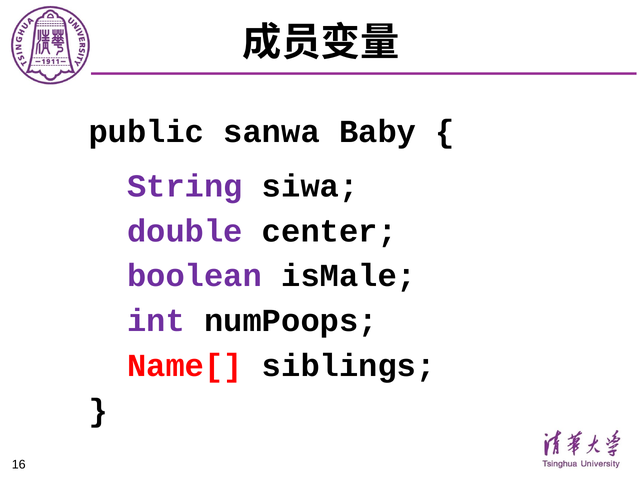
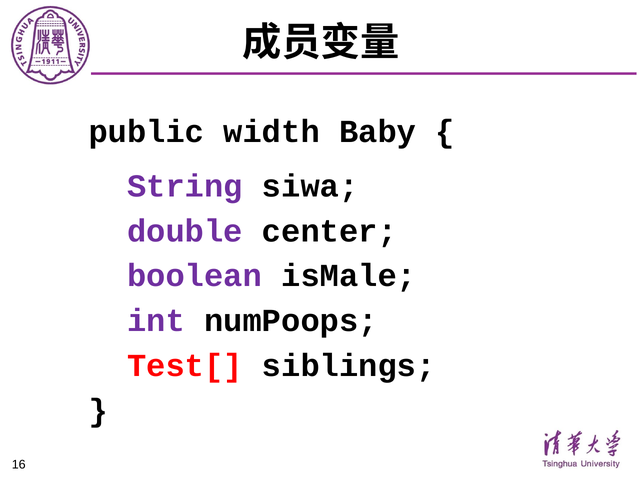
sanwa: sanwa -> width (272, 132)
Name[: Name[ -> Test[ (185, 366)
